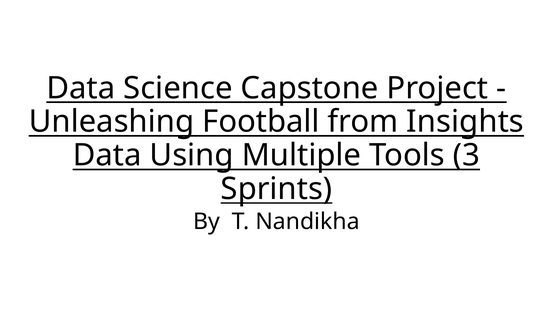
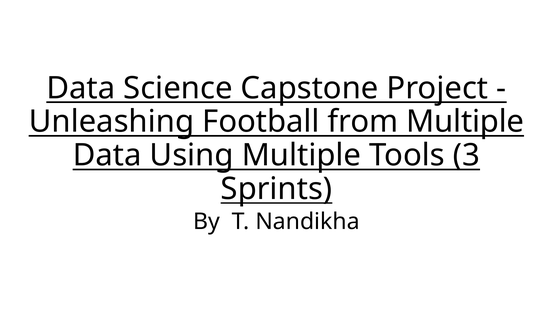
from Insights: Insights -> Multiple (465, 122)
